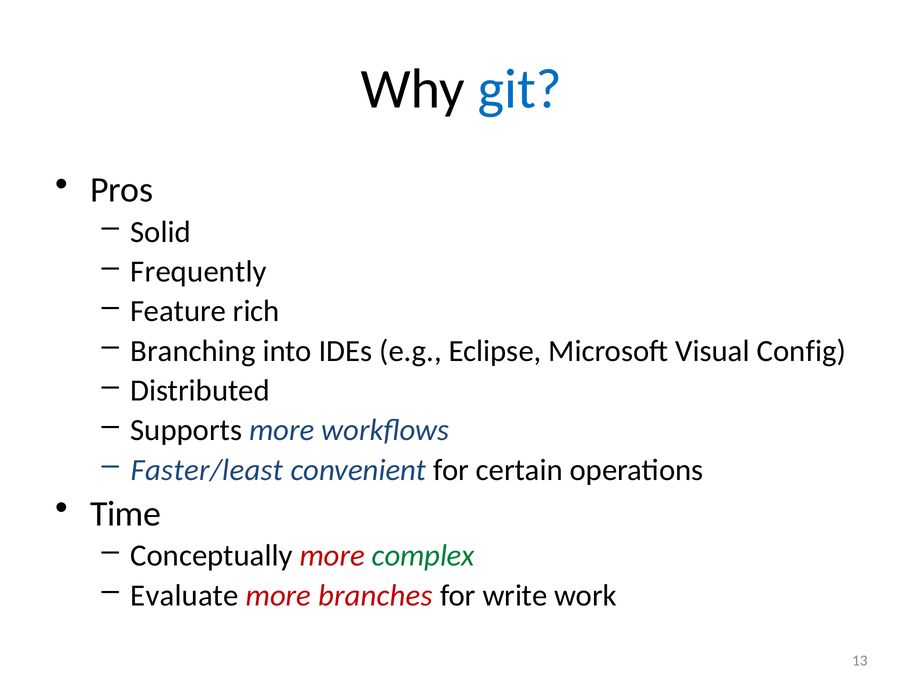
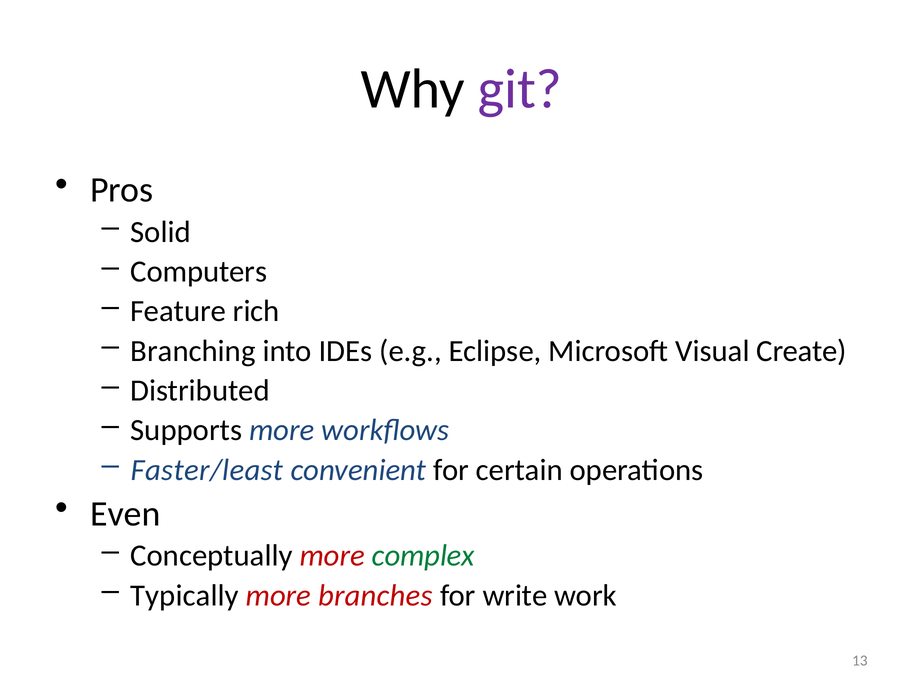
git colour: blue -> purple (520, 89)
Frequently: Frequently -> Computers (199, 272)
Config: Config -> Create (802, 351)
Time: Time -> Even (125, 514)
Evaluate: Evaluate -> Typically (185, 596)
